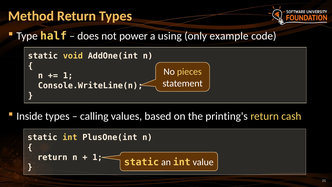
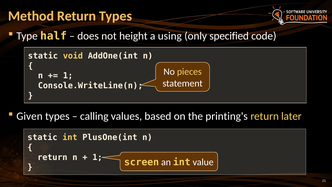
power: power -> height (133, 36)
example: example -> specified (229, 36)
Inside: Inside -> Given (30, 116)
cash: cash -> later (291, 116)
static: static -> screen (142, 162)
